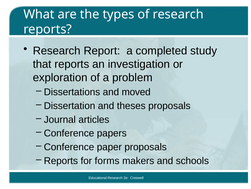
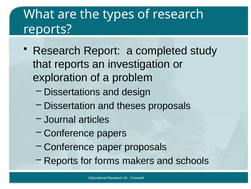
moved: moved -> design (136, 92)
